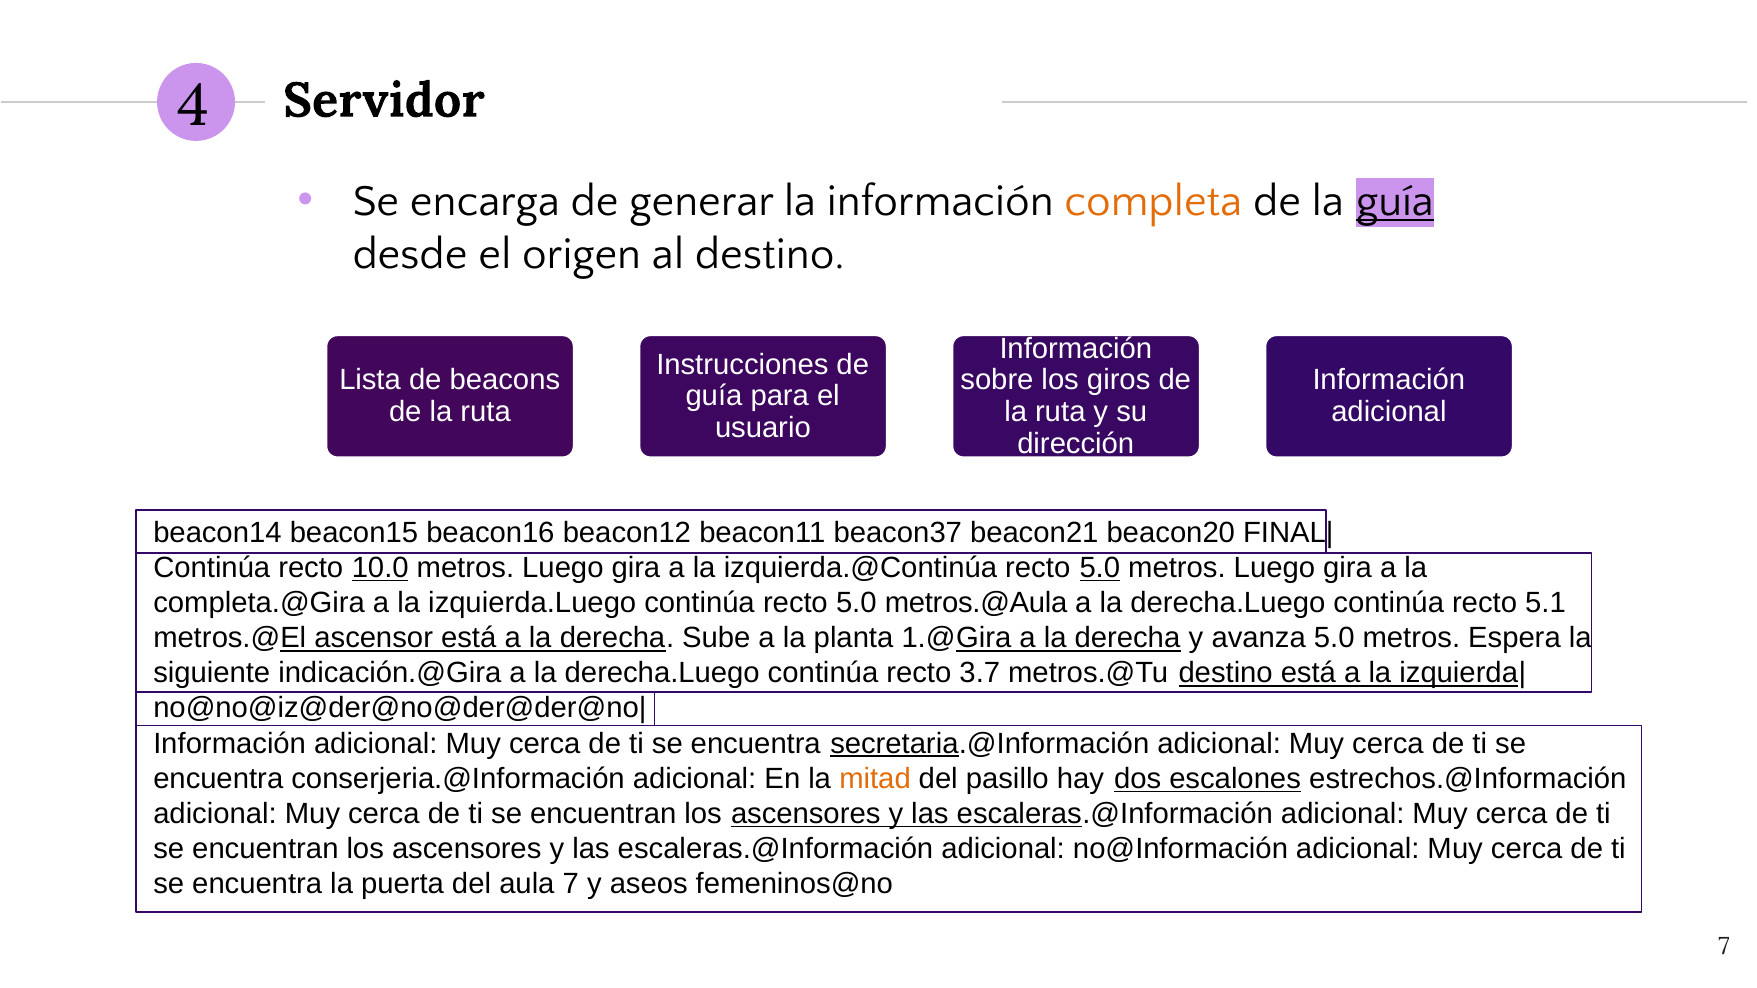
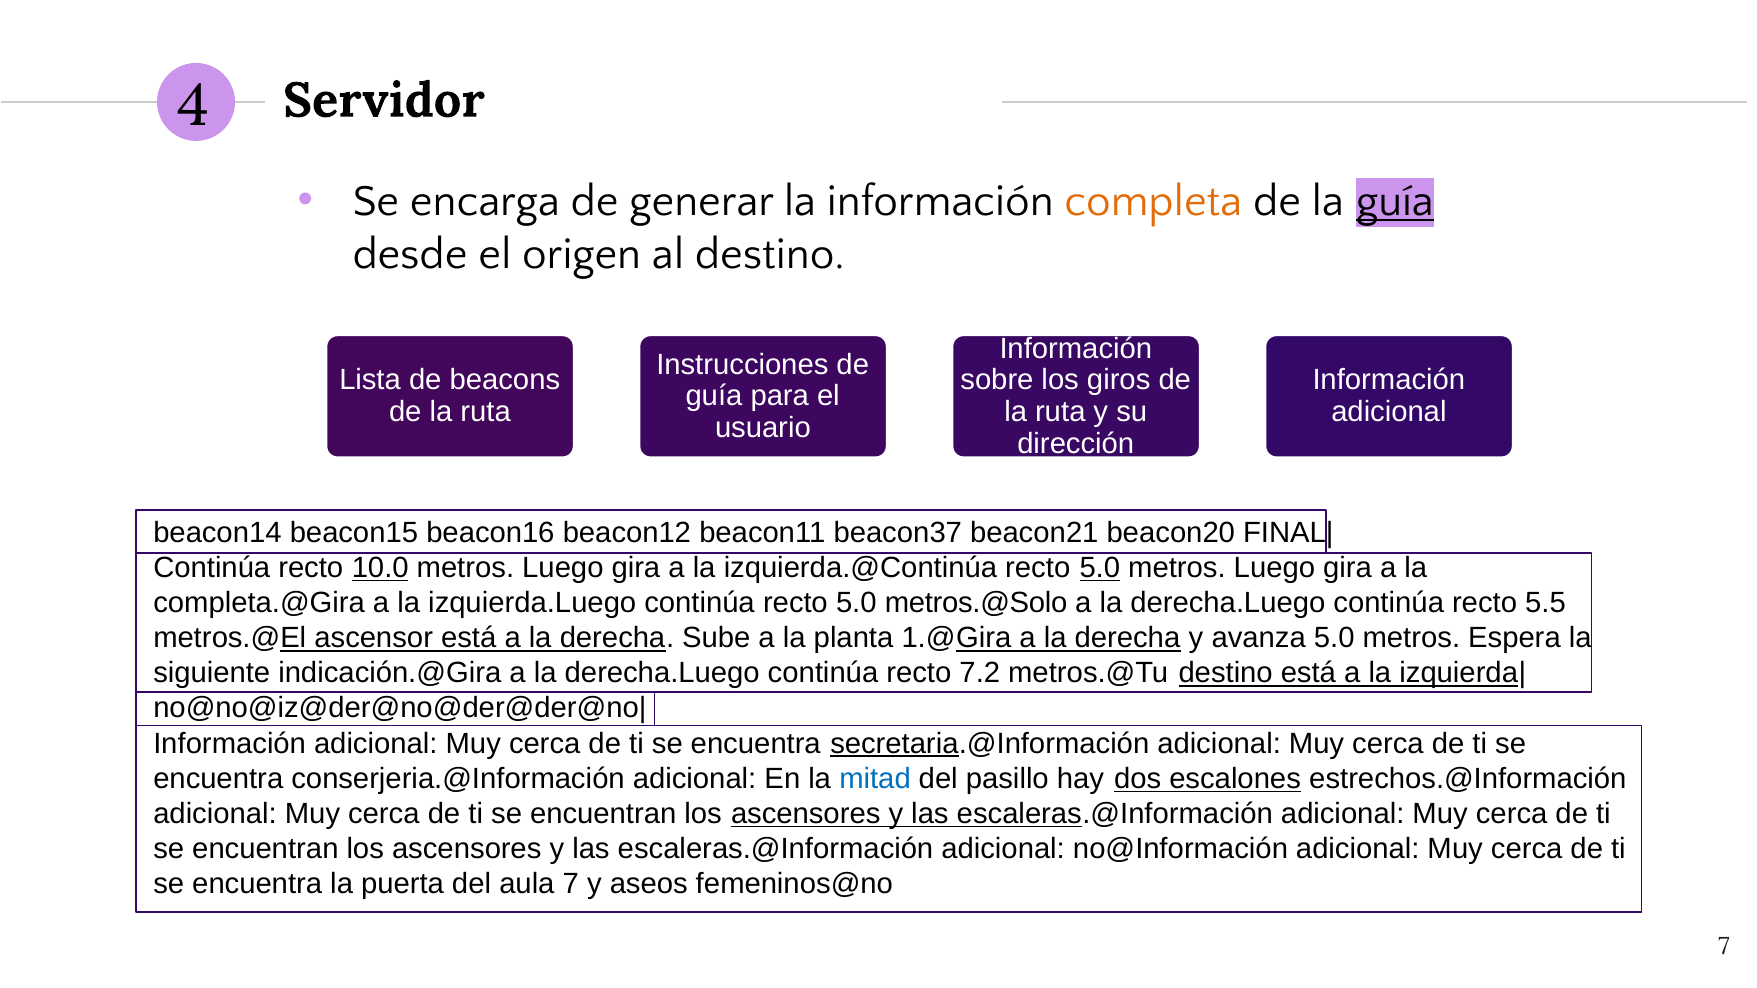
metros.@Aula: metros.@Aula -> metros.@Solo (976, 603)
5.1: 5.1 -> 5.5 (1545, 603)
3.7: 3.7 -> 7.2 (980, 673)
mitad colour: orange -> blue (875, 779)
